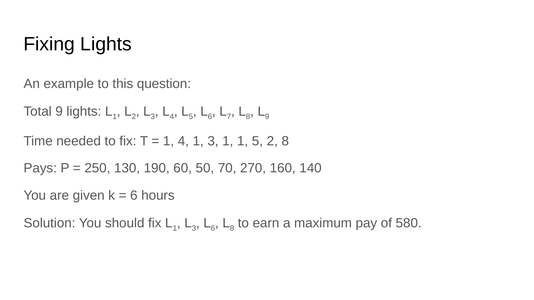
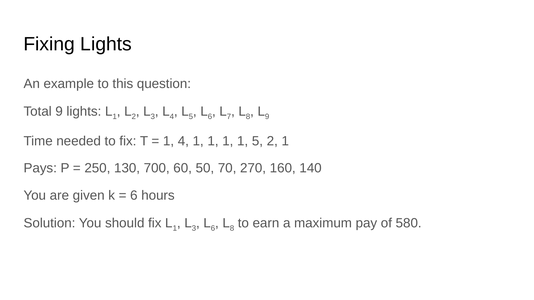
4 1 3: 3 -> 1 (213, 141)
2 8: 8 -> 1 (285, 141)
190: 190 -> 700 (157, 168)
